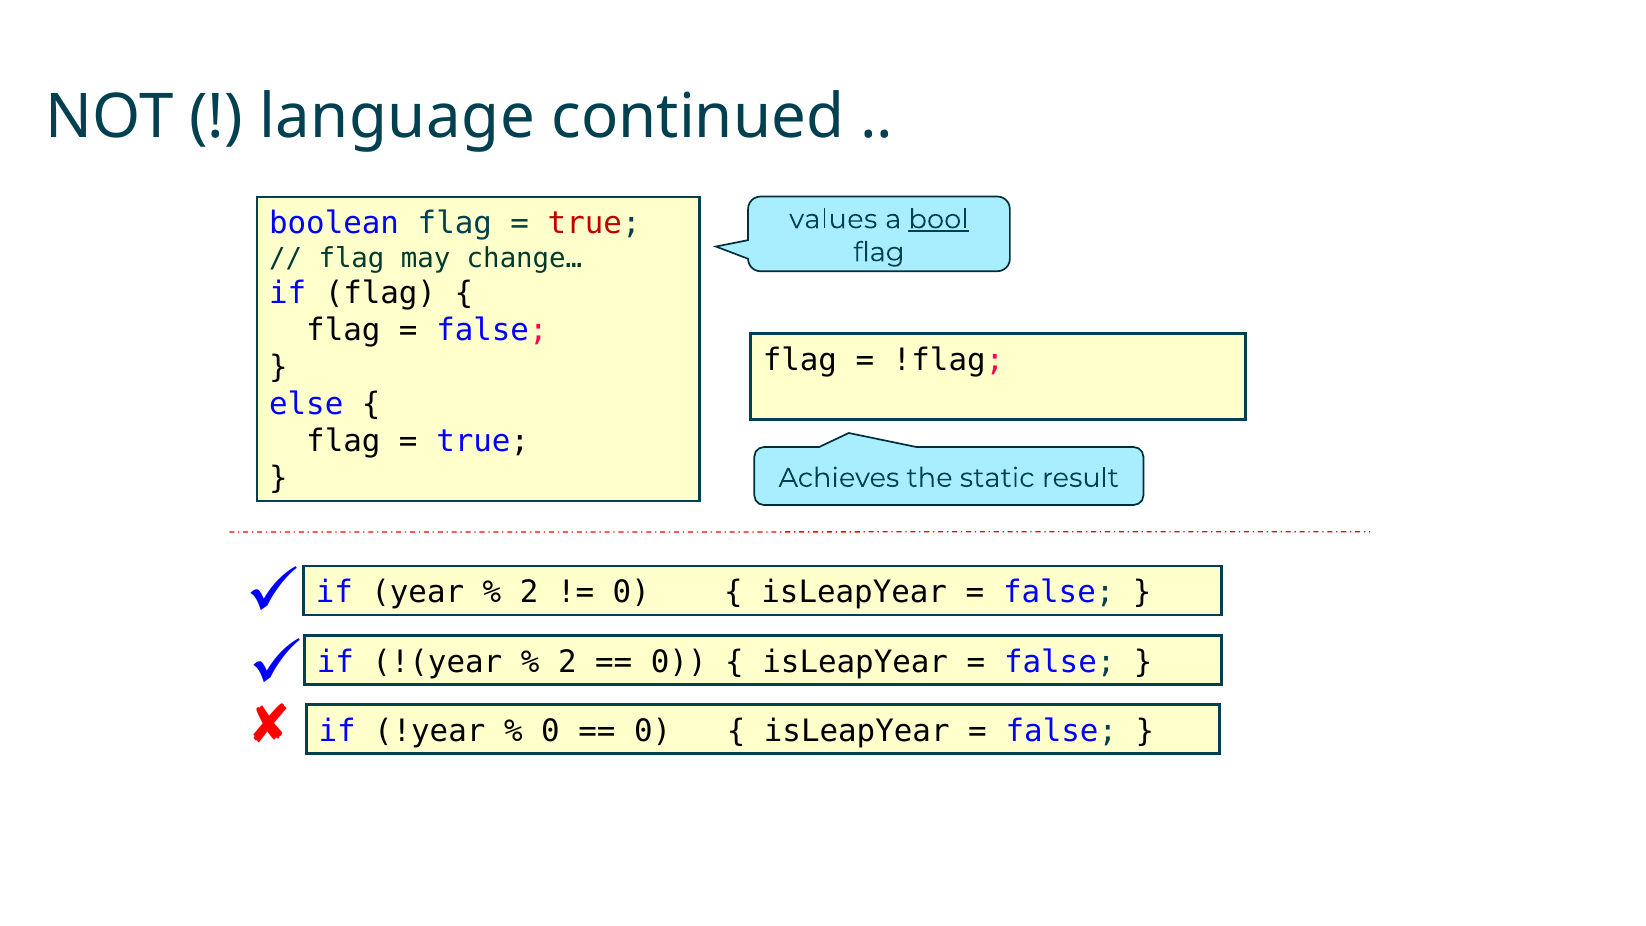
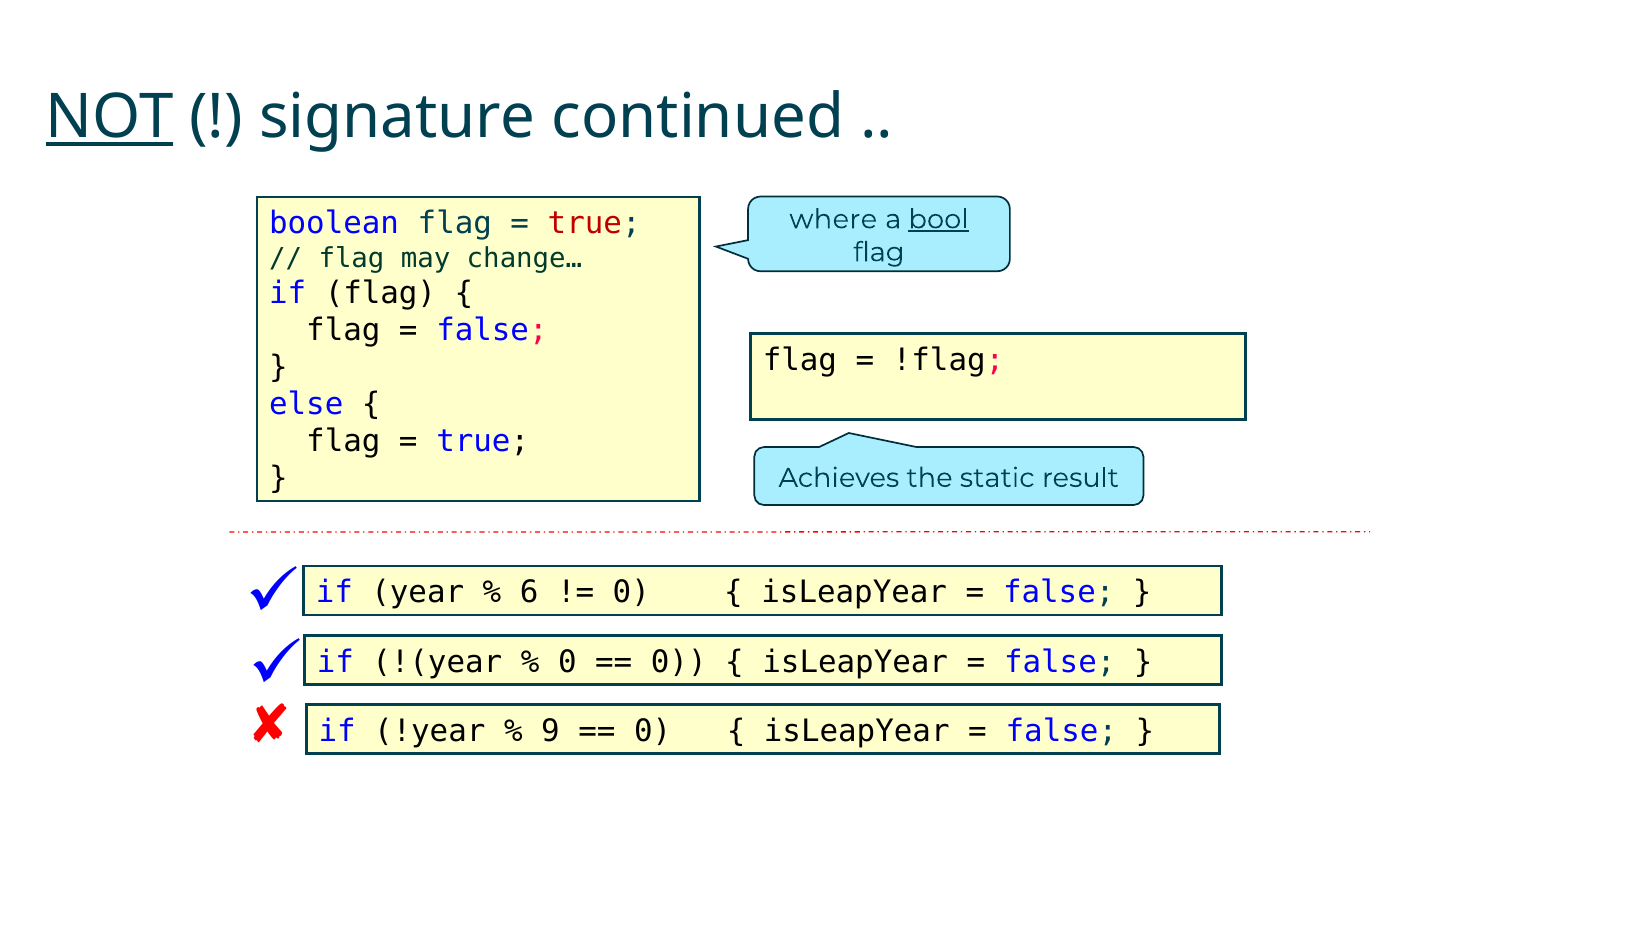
NOT underline: none -> present (110, 117)
language: language -> signature (397, 117)
values: values -> where (833, 219)
2: 2 -> 6 (529, 593)
2: 2 -> 0 (567, 662)
0: 0 -> 9 (550, 731)
